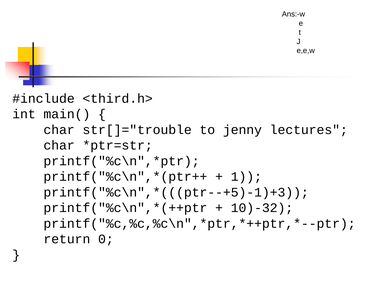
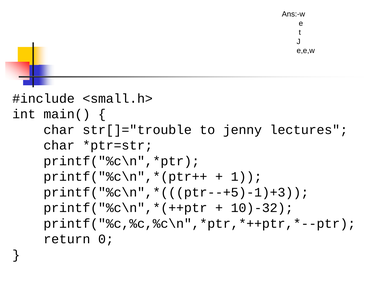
<third.h>: <third.h> -> <small.h> (118, 98)
